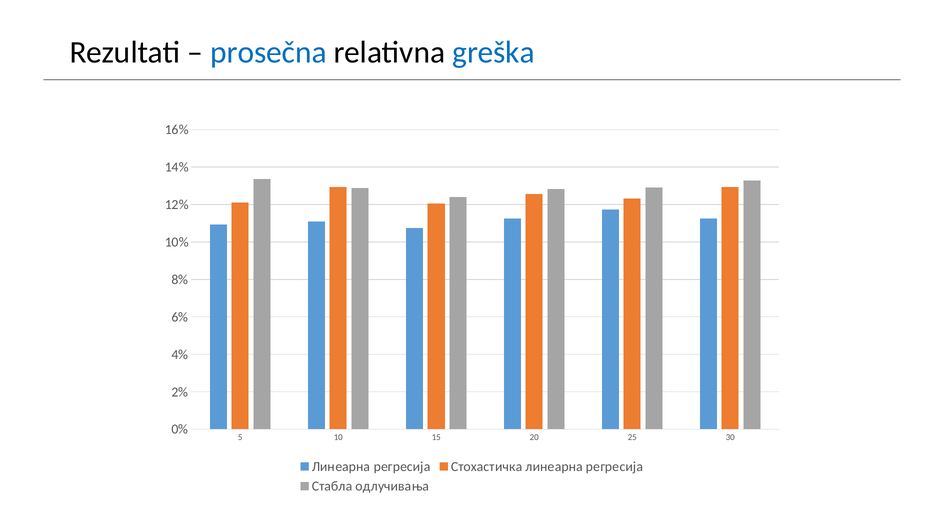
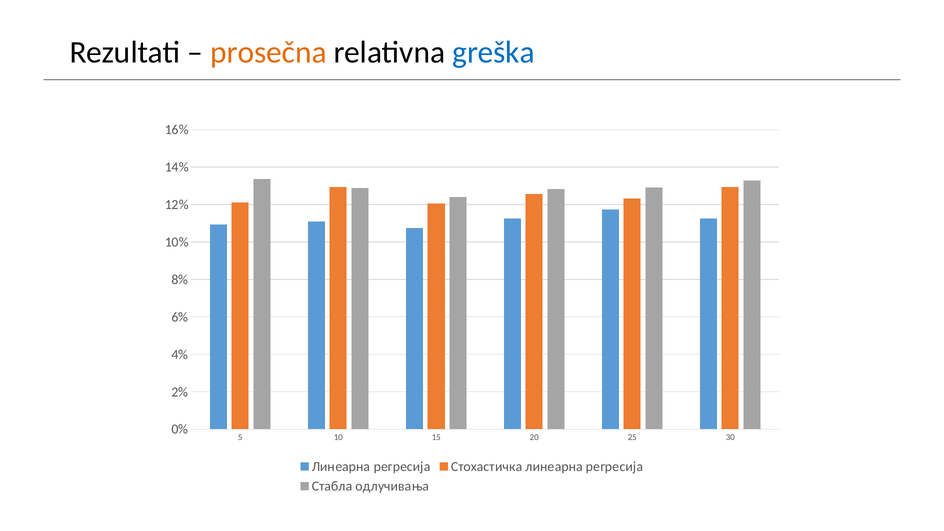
prosečna colour: blue -> orange (268, 53)
